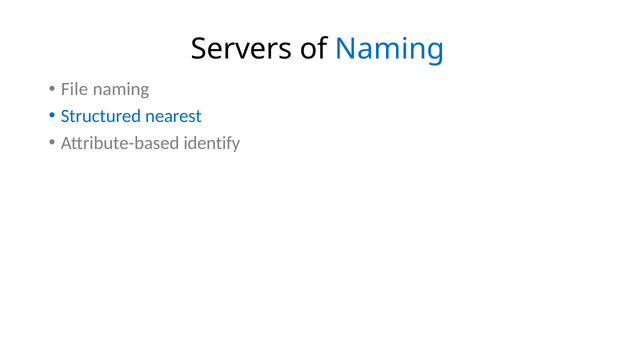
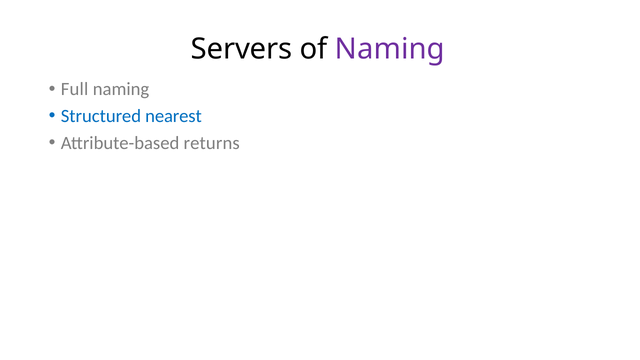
Naming colour: blue -> purple (390, 49)
File: File -> Full (75, 89)
identify: identify -> returns (212, 143)
